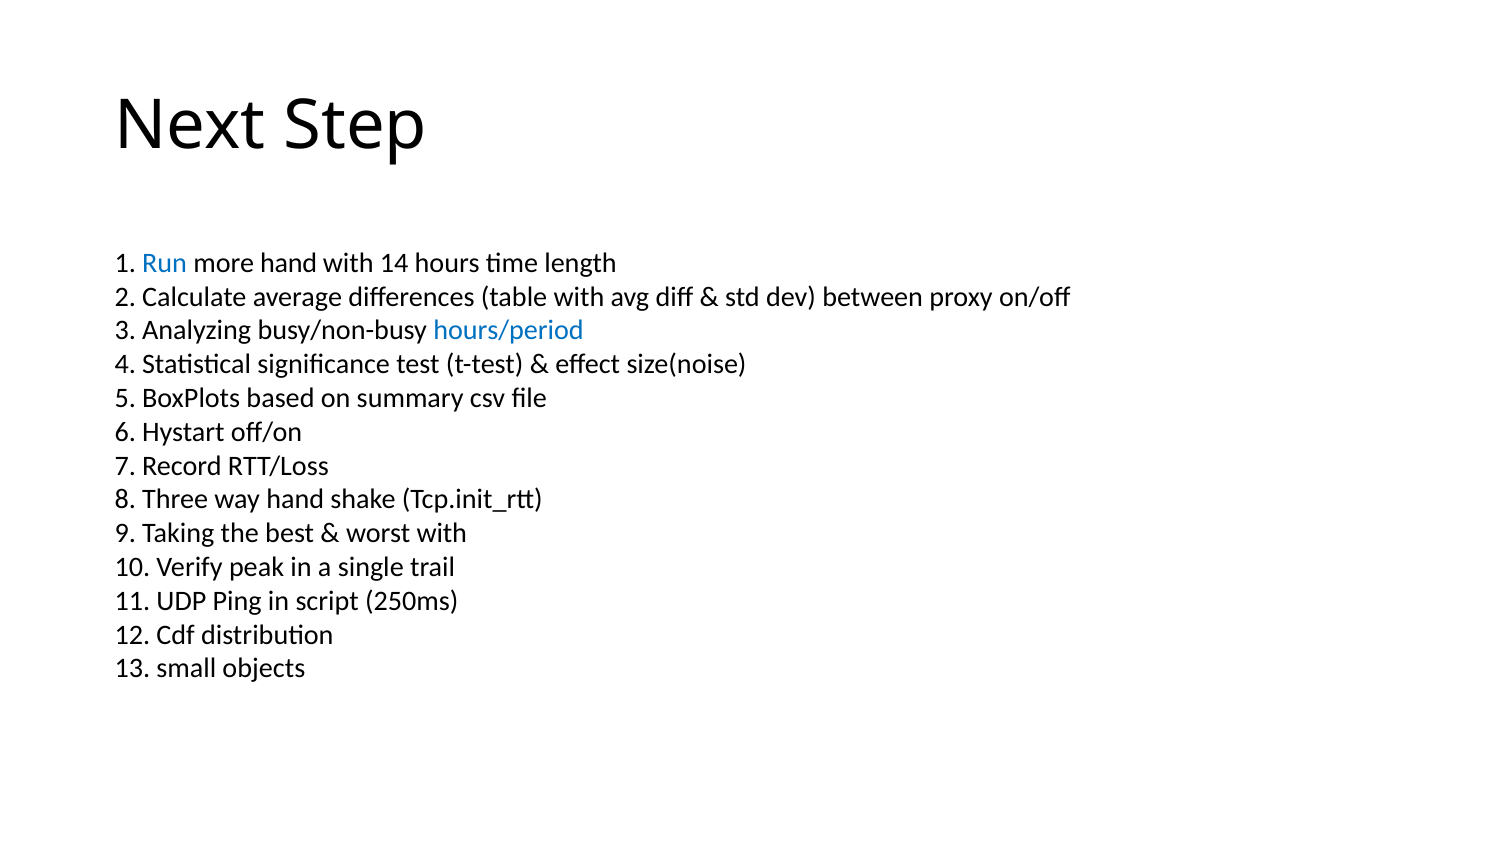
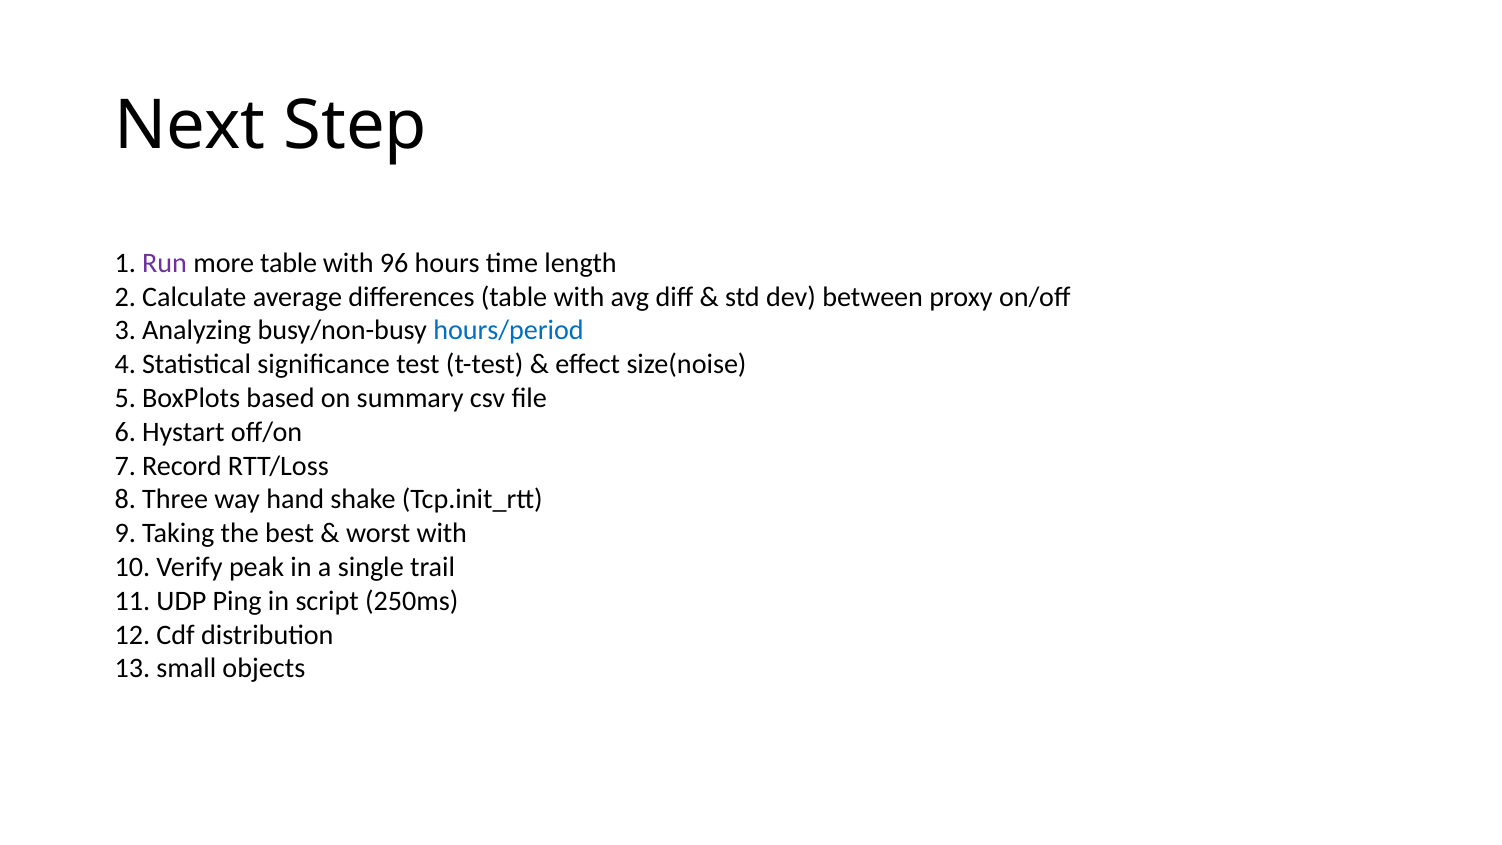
Run colour: blue -> purple (165, 263)
more hand: hand -> table (289, 263)
14: 14 -> 96 (394, 263)
